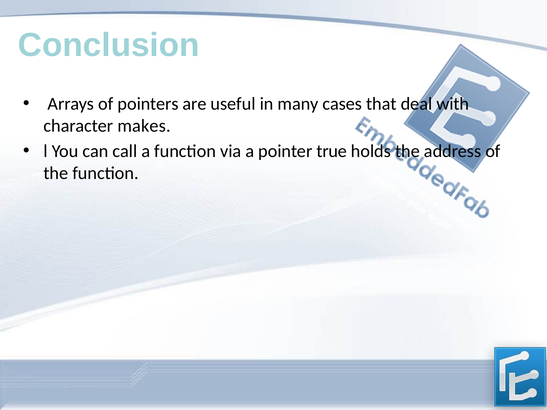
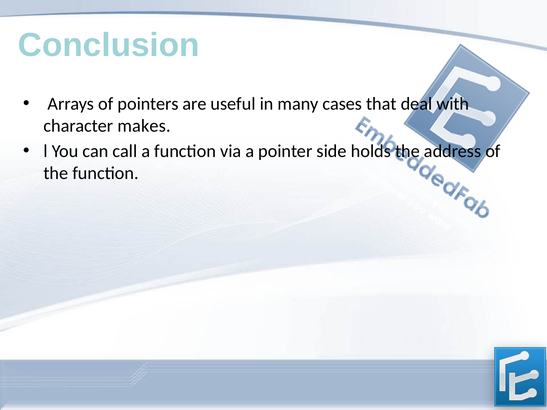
true: true -> side (332, 151)
